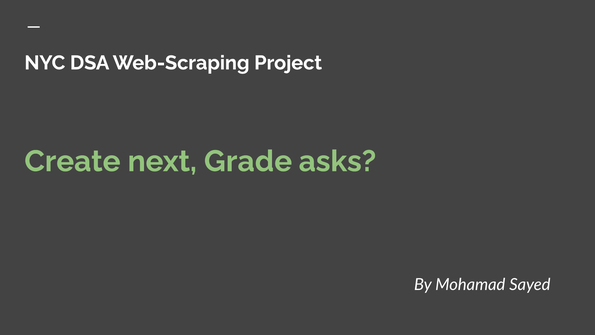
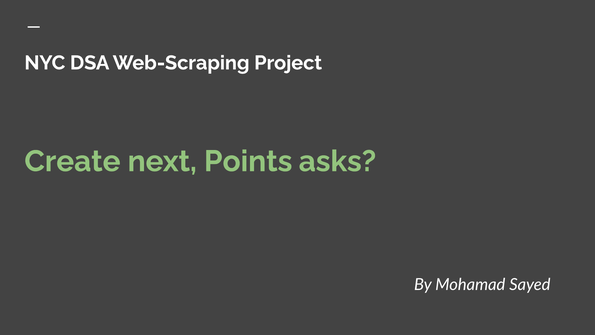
Grade: Grade -> Points (248, 161)
